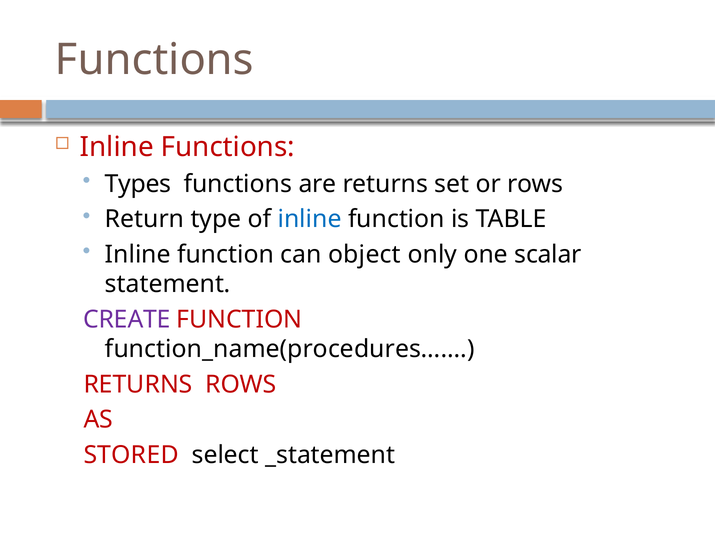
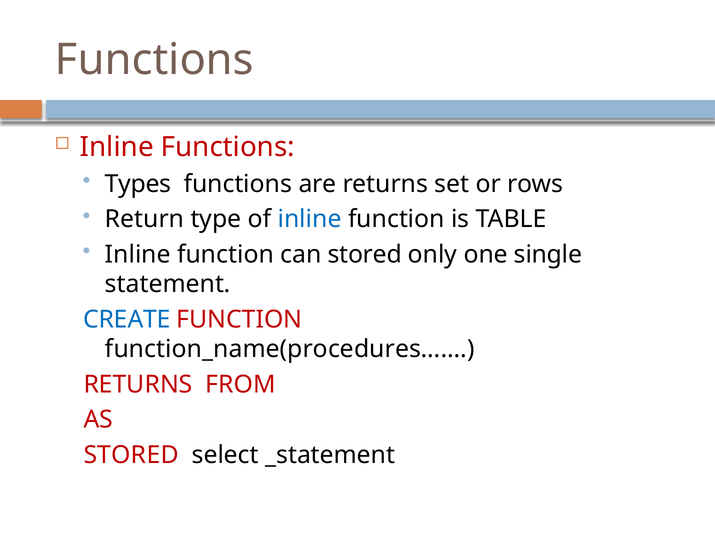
can object: object -> stored (365, 255)
scalar: scalar -> single (548, 255)
CREATE colour: purple -> blue (127, 320)
RETURNS ROWS: ROWS -> FROM (241, 385)
